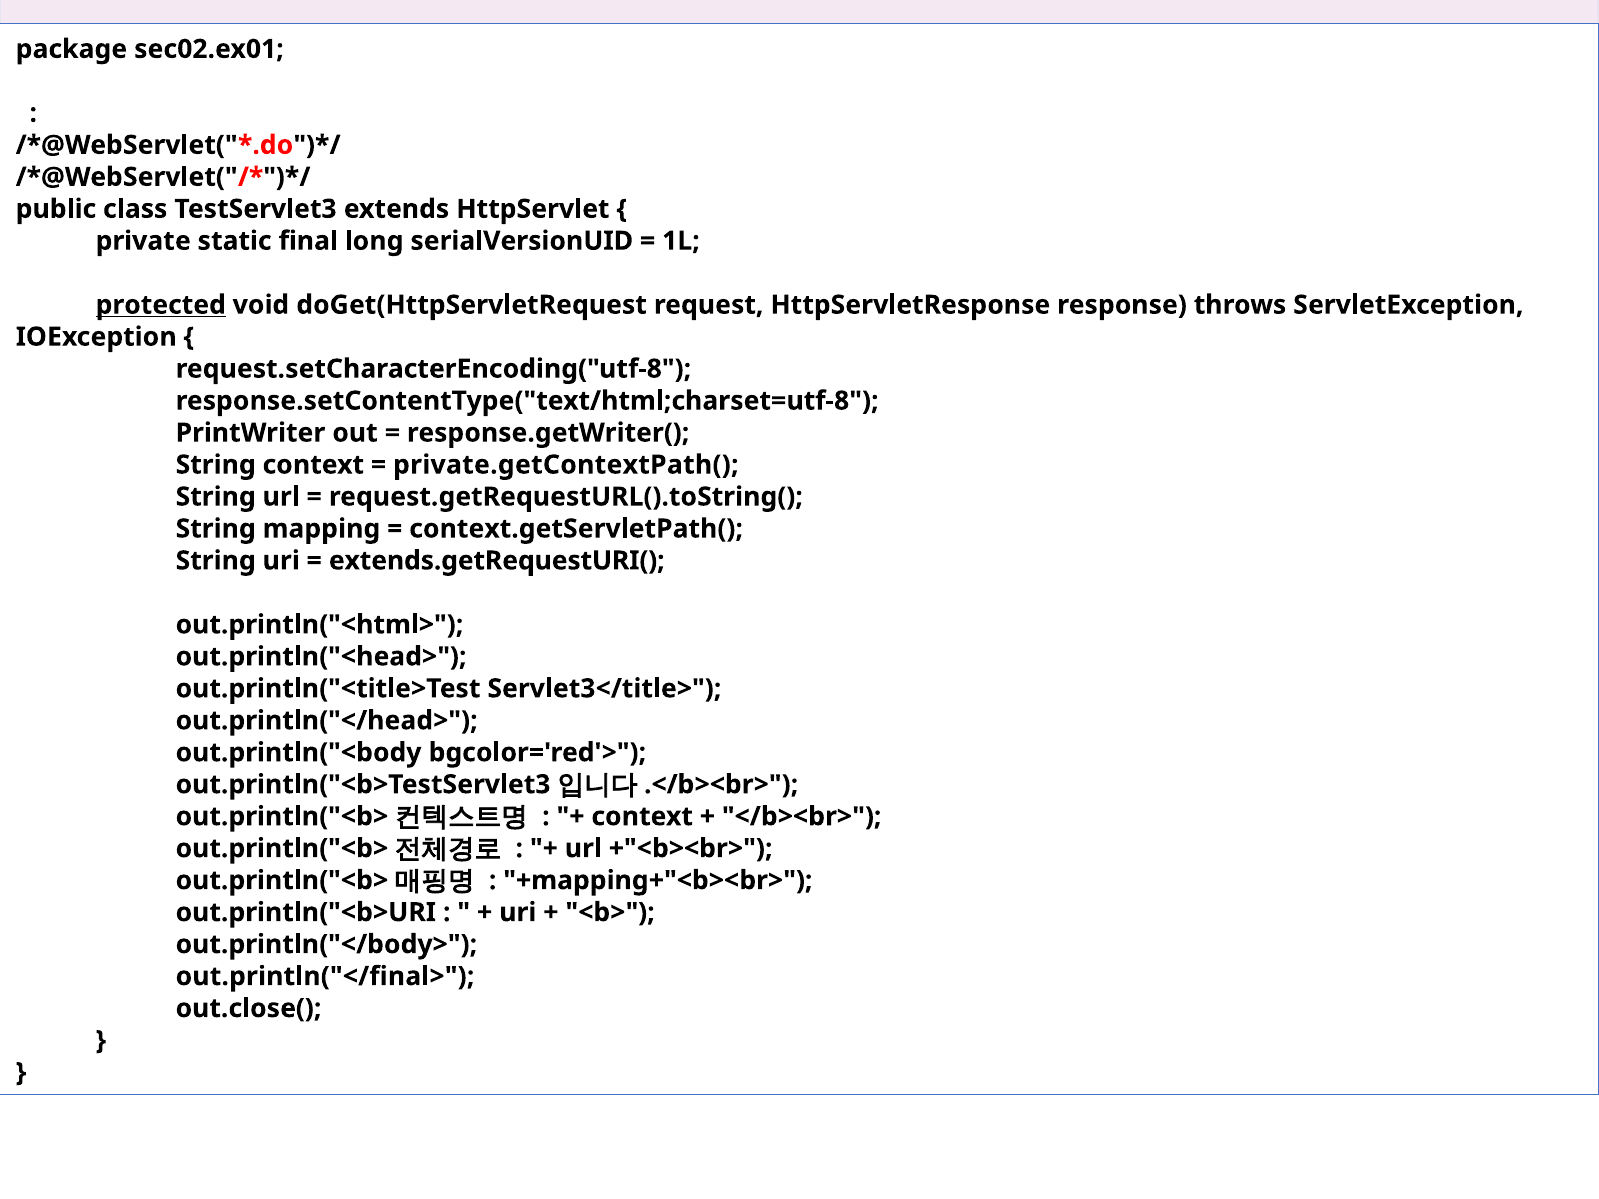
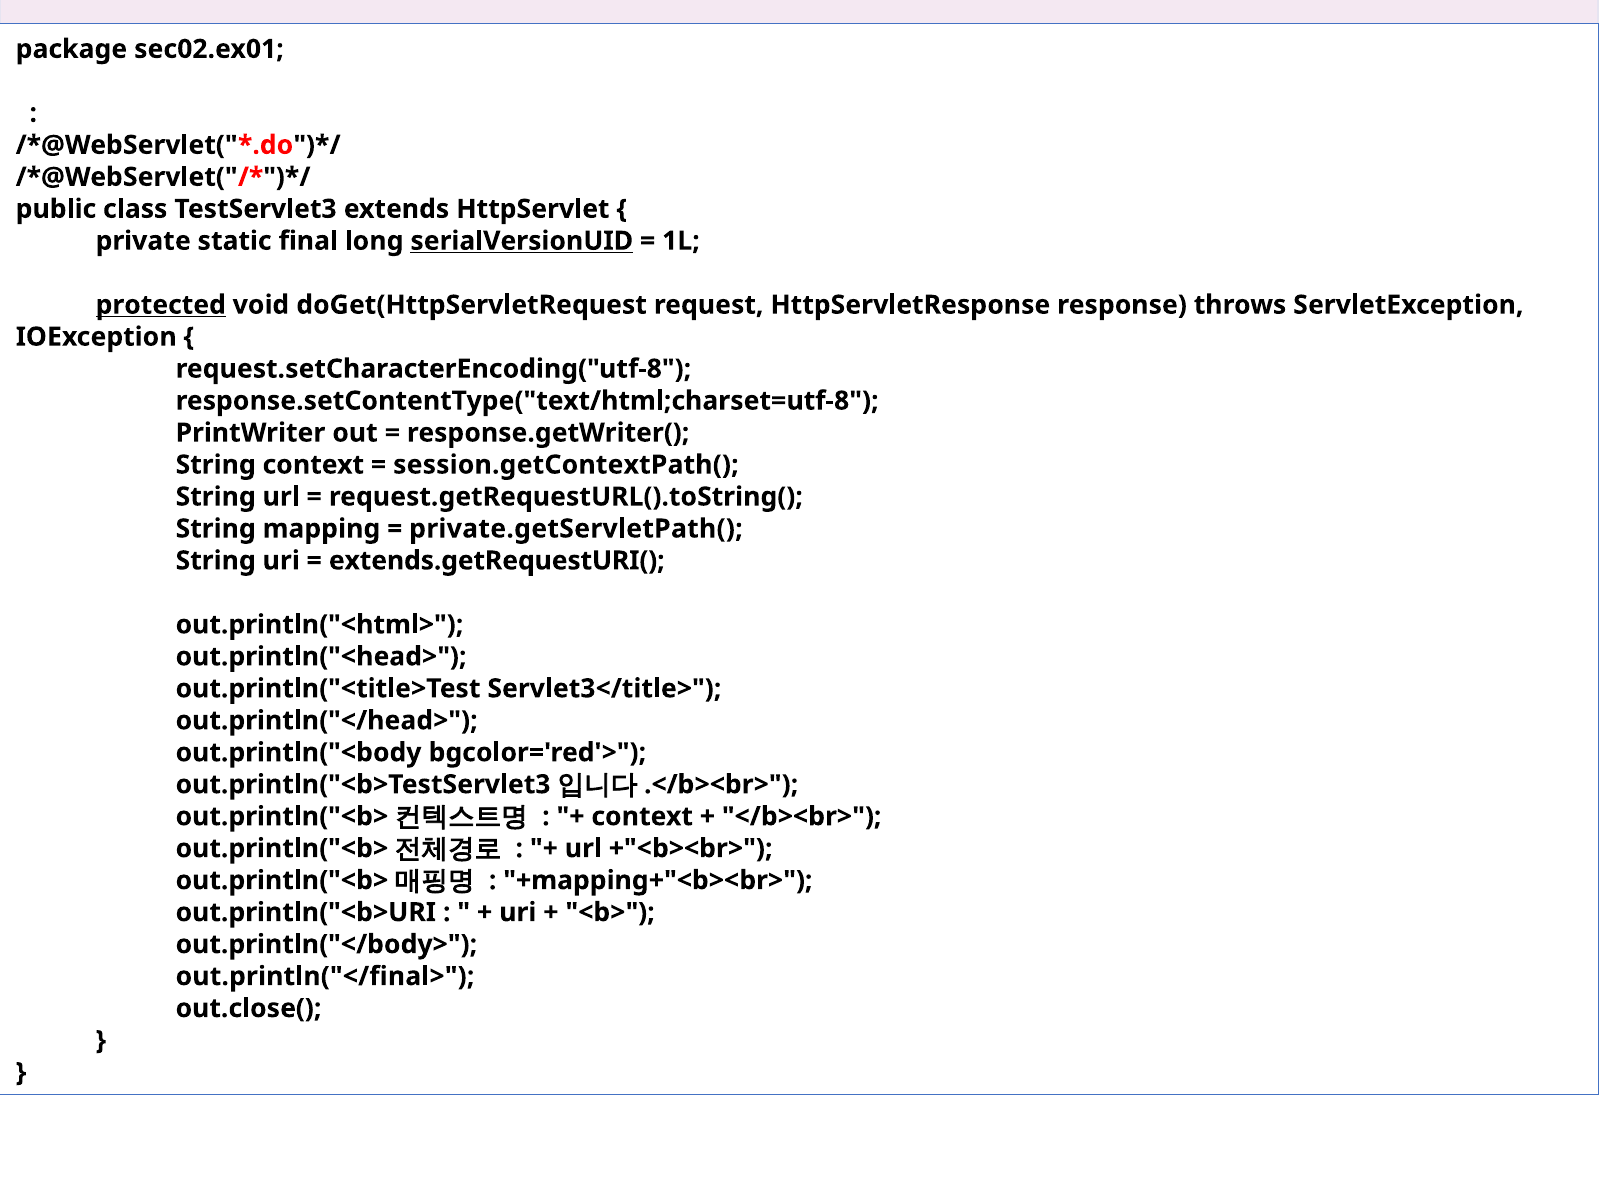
serialVersionUID underline: none -> present (522, 241)
private.getContextPath(: private.getContextPath( -> session.getContextPath( (566, 465)
context.getServletPath(: context.getServletPath( -> private.getServletPath( (576, 529)
